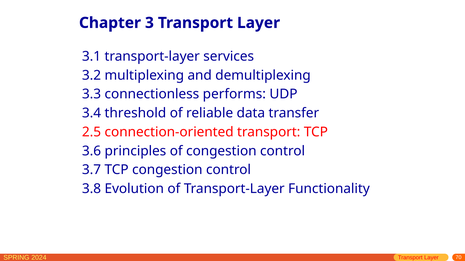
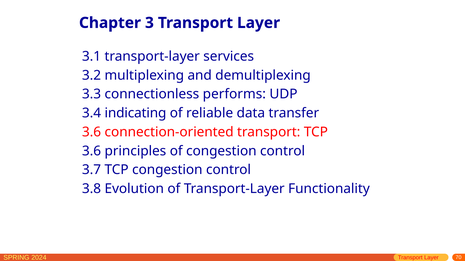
threshold: threshold -> indicating (135, 113)
2.5: 2.5 -> 3.6 (92, 132)
